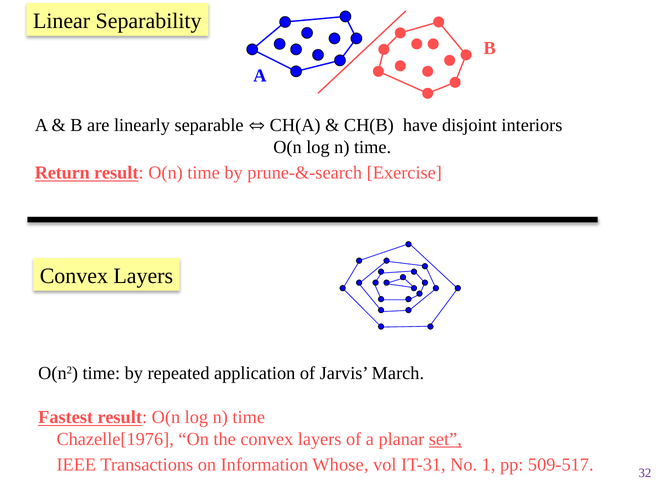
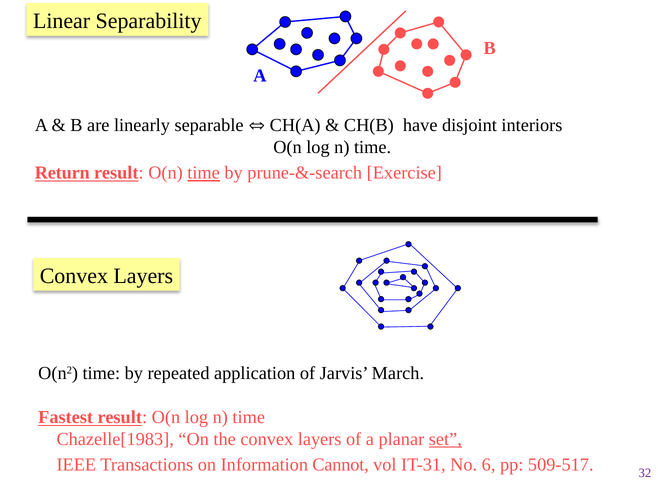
time underline: none -> present (204, 173)
Chazelle[1976: Chazelle[1976 -> Chazelle[1983 (115, 439)
Whose: Whose -> Cannot (341, 464)
1: 1 -> 6 (489, 464)
